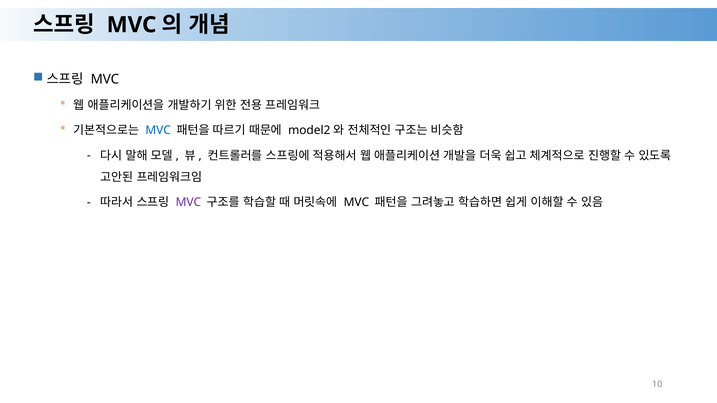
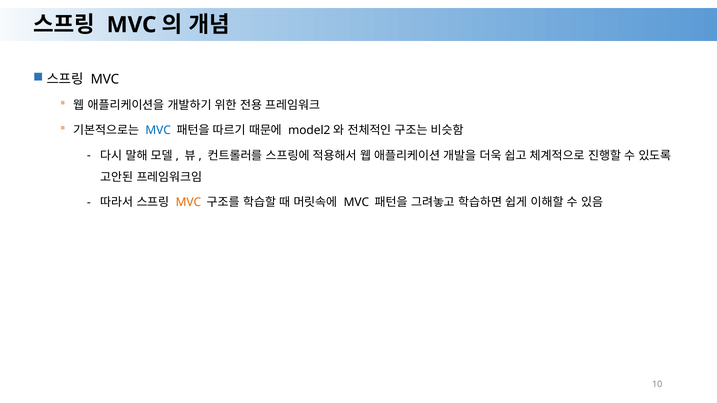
MVC colour: purple -> orange (188, 203)
